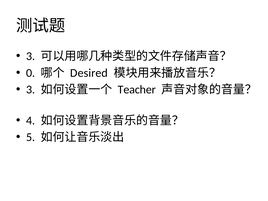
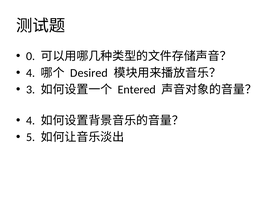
3: 3 -> 0 (31, 56)
0: 0 -> 4 (31, 73)
Teacher: Teacher -> Entered (137, 90)
